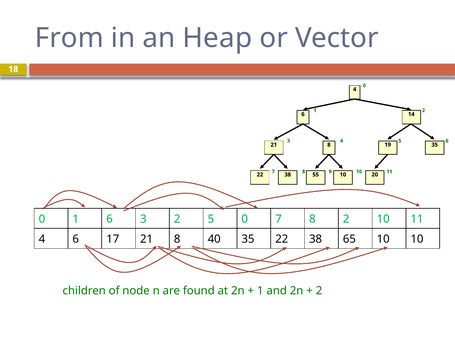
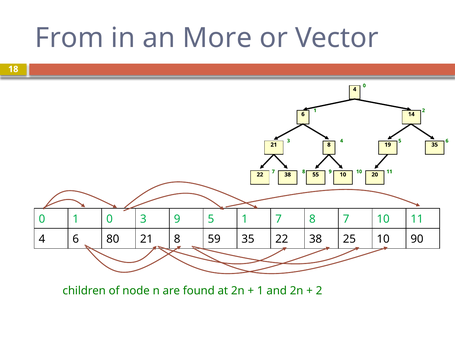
Heap: Heap -> More (217, 38)
1 6: 6 -> 0 (110, 219)
3 2: 2 -> 9 (177, 219)
5 0: 0 -> 1 (245, 219)
8 2: 2 -> 7 (346, 219)
17: 17 -> 80 (113, 239)
40: 40 -> 59 (214, 239)
65: 65 -> 25 (349, 239)
10 10: 10 -> 90 (417, 239)
